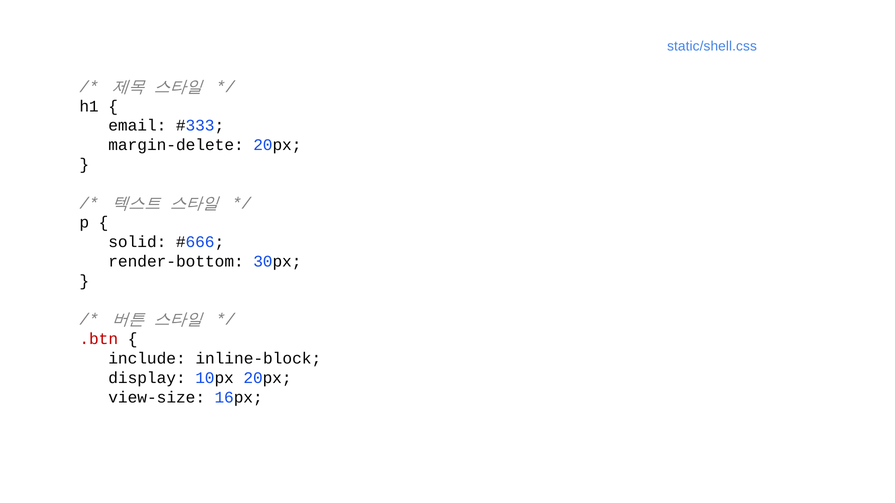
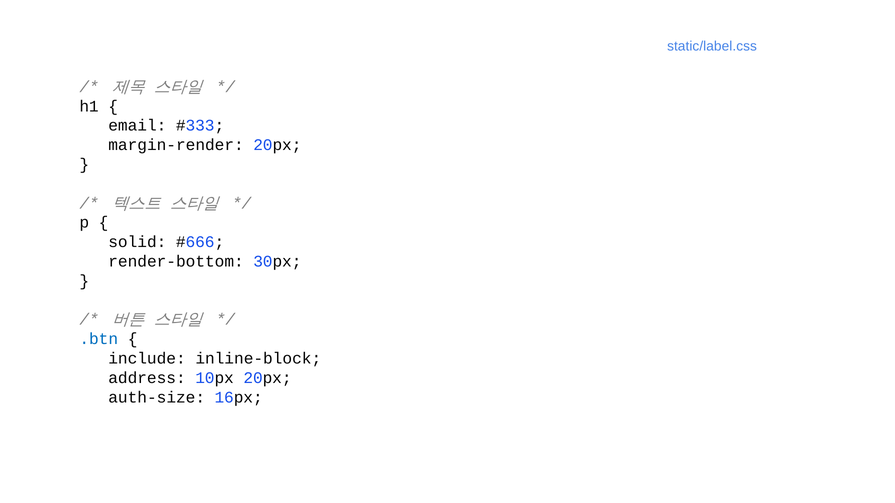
static/shell.css: static/shell.css -> static/label.css (712, 46)
margin-delete: margin-delete -> margin-render (176, 145)
.btn colour: red -> blue (99, 339)
display: display -> address (147, 378)
view-size: view-size -> auth-size (157, 398)
